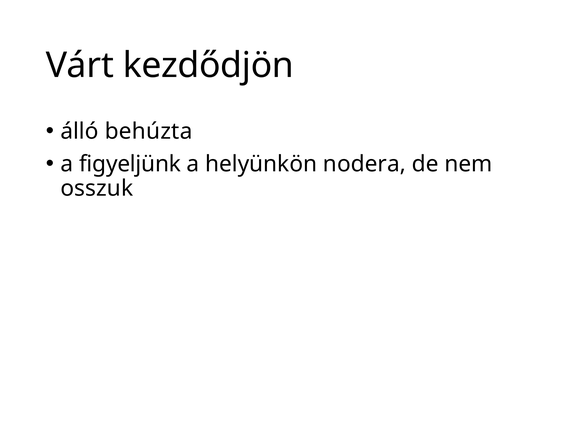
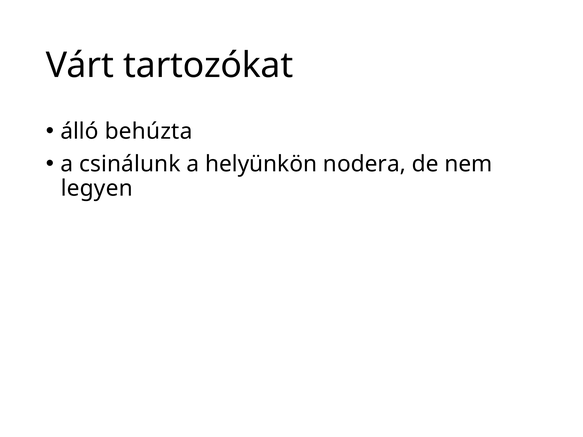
kezdődjön: kezdődjön -> tartozókat (208, 65)
figyeljünk: figyeljünk -> csinálunk (130, 164)
osszuk: osszuk -> legyen (97, 189)
